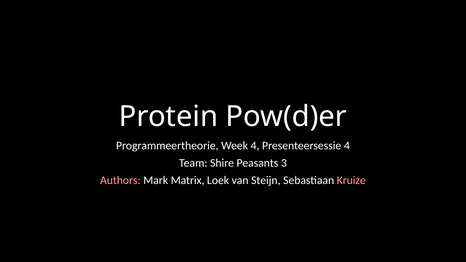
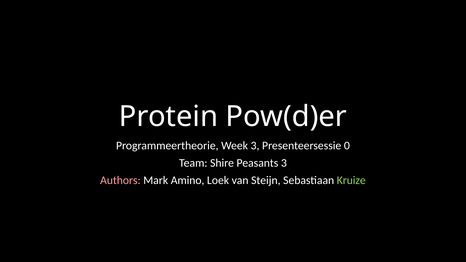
Week 4: 4 -> 3 (255, 146)
Presenteersessie 4: 4 -> 0 (347, 146)
Matrix: Matrix -> Amino (188, 181)
Kruize colour: pink -> light green (351, 181)
